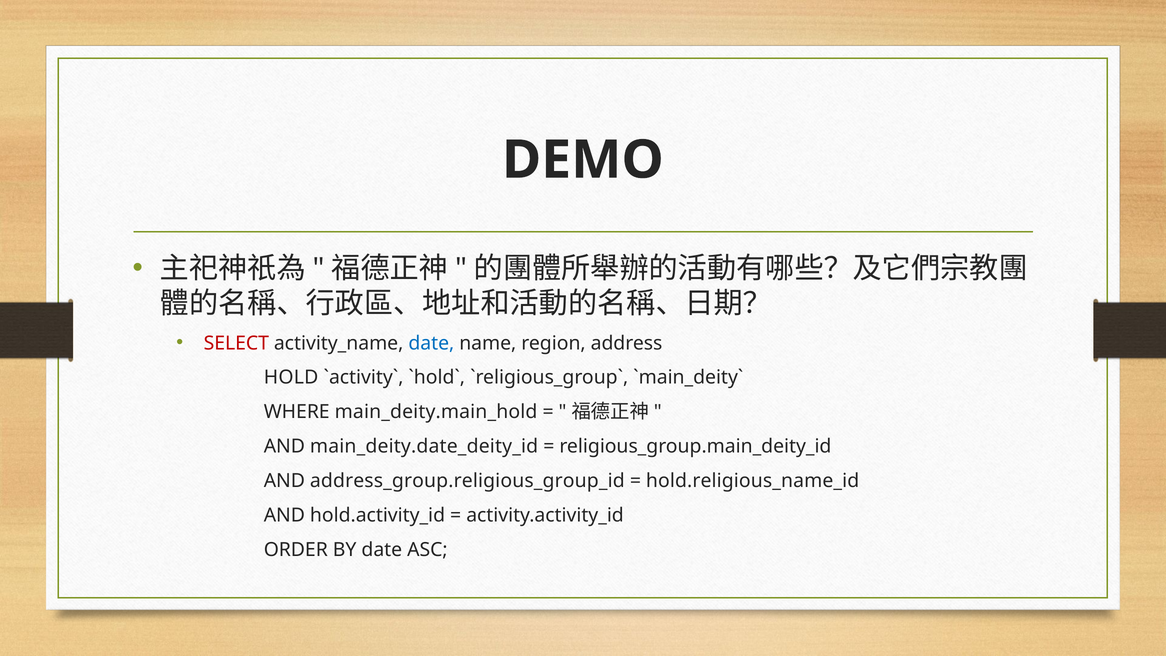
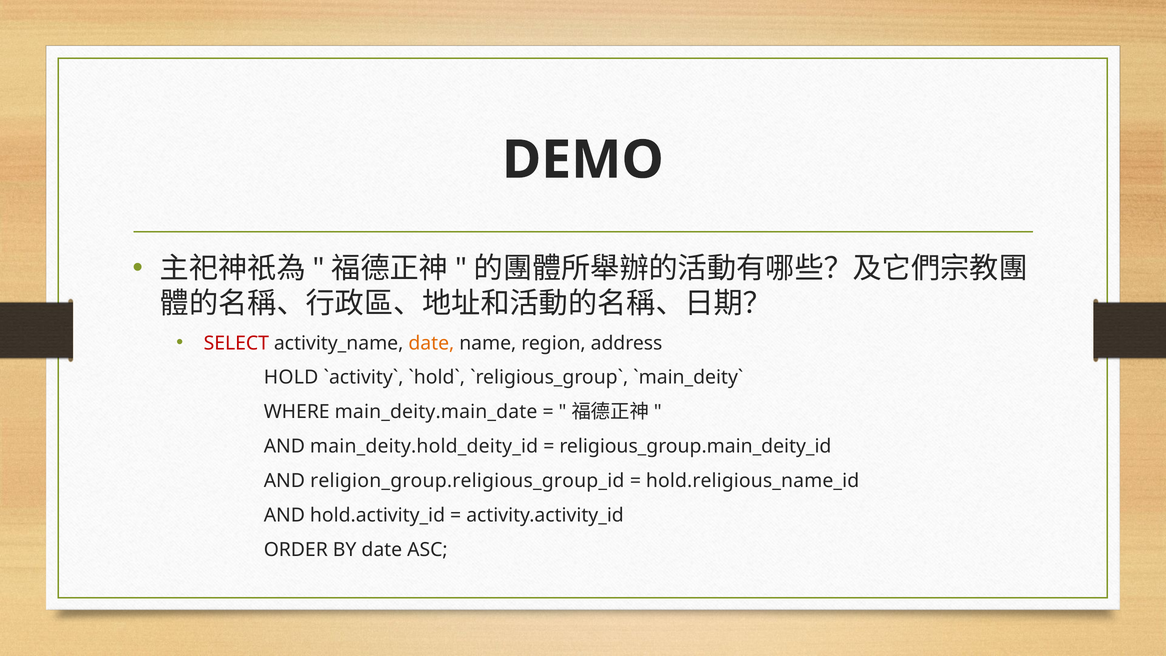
date colour: blue -> orange (431, 343)
main_deity.main_hold: main_deity.main_hold -> main_deity.main_date (436, 412)
main_deity.date_deity_id: main_deity.date_deity_id -> main_deity.hold_deity_id (424, 446)
address_group.religious_group_id: address_group.religious_group_id -> religion_group.religious_group_id (467, 481)
